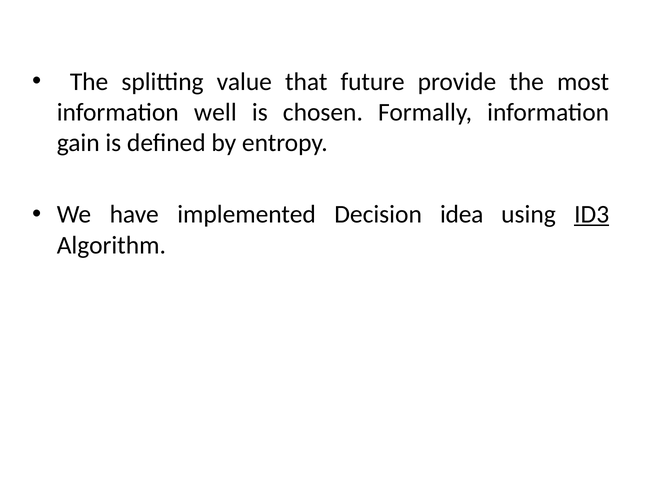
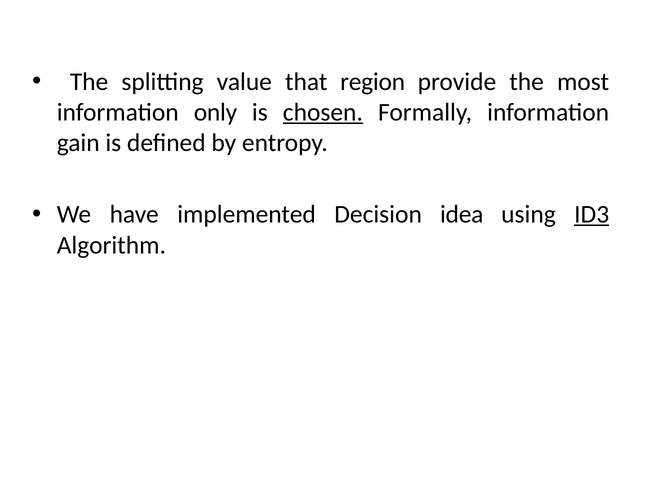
future: future -> region (373, 82)
well: well -> only (215, 112)
chosen underline: none -> present (323, 112)
